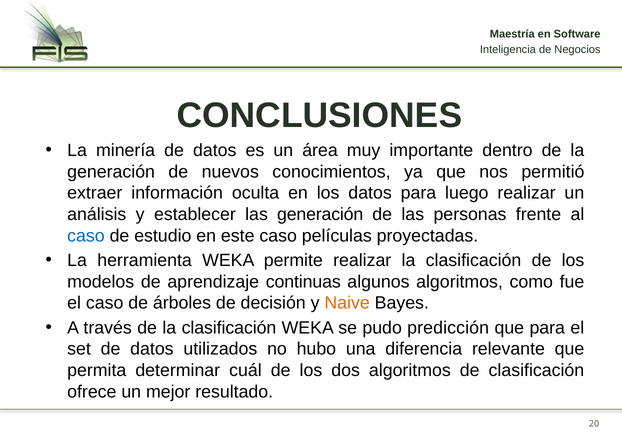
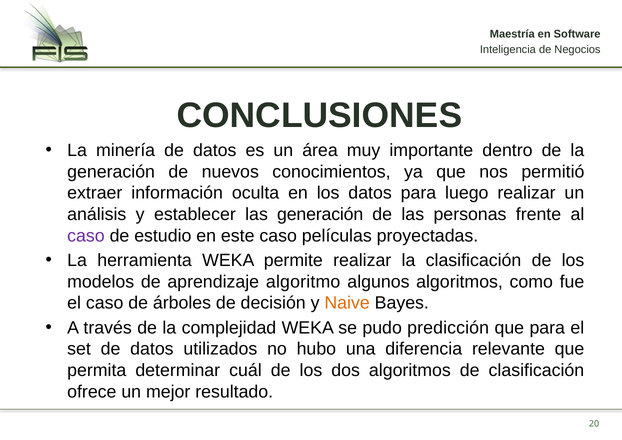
caso colour: blue -> purple (86, 236)
continuas: continuas -> algoritmo (303, 282)
de la clasificación: clasificación -> complejidad (229, 328)
